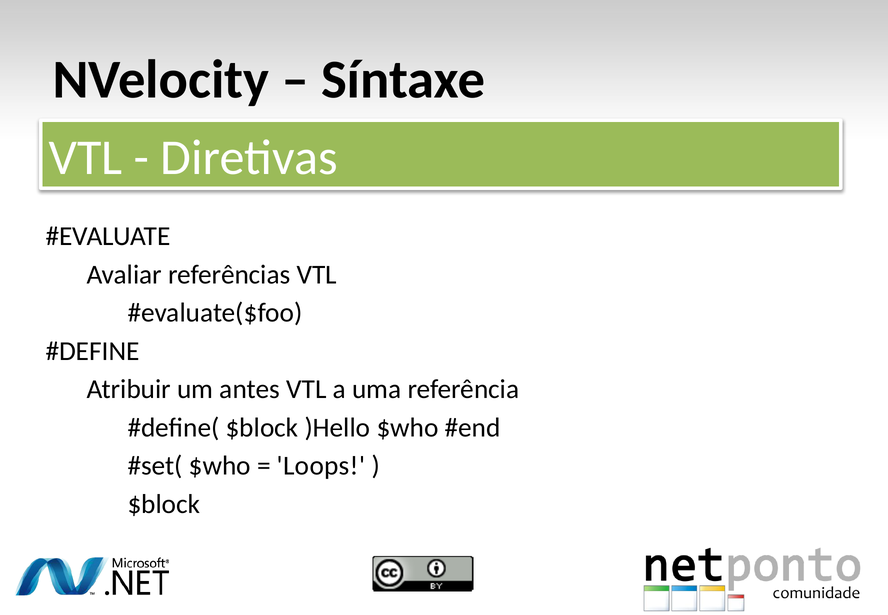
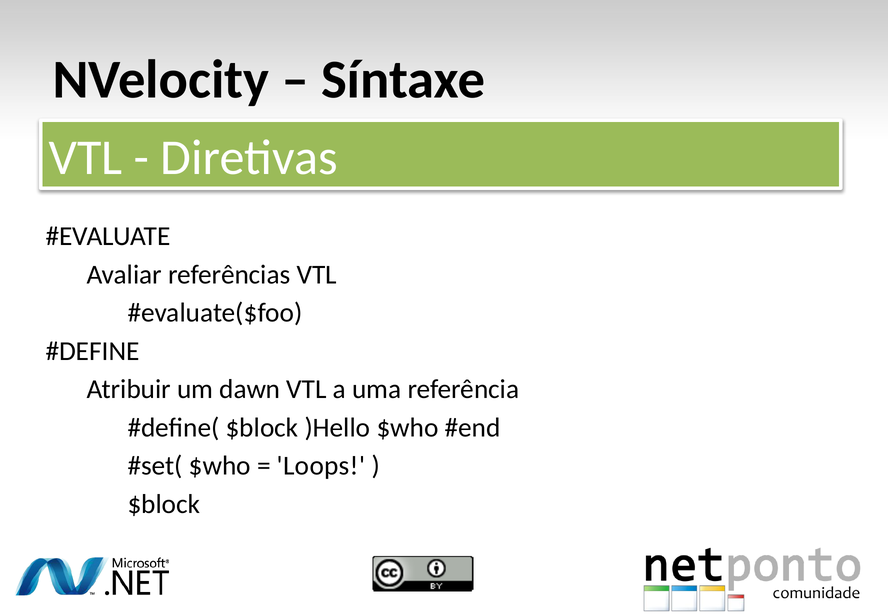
antes: antes -> dawn (250, 389)
